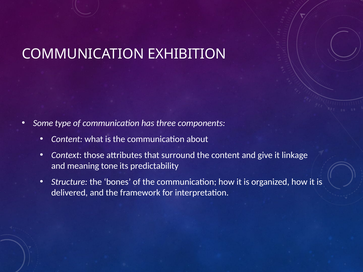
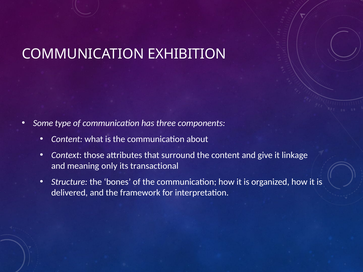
tone: tone -> only (109, 166)
predictability: predictability -> transactional (154, 166)
